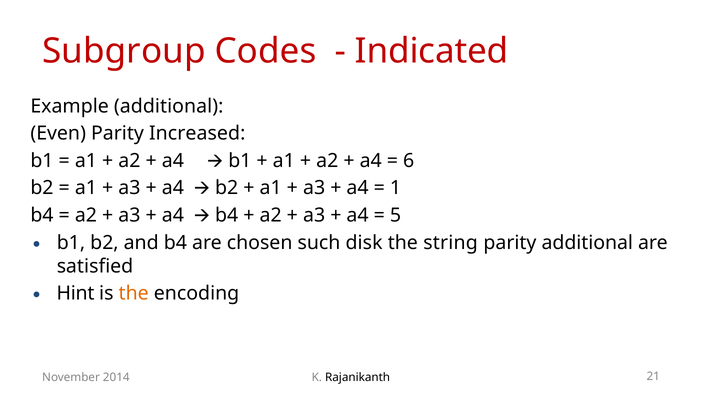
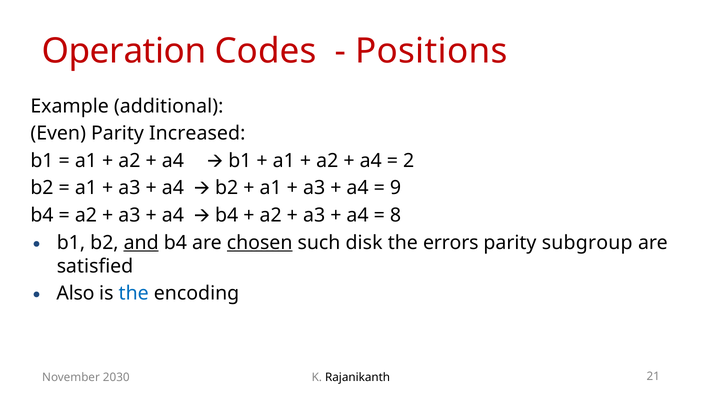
Subgroup: Subgroup -> Operation (124, 51)
Indicated: Indicated -> Positions (431, 51)
6: 6 -> 2 (409, 161)
1: 1 -> 9 (395, 188)
5: 5 -> 8 (395, 215)
and underline: none -> present (141, 243)
chosen underline: none -> present (260, 243)
string: string -> errors (451, 243)
parity additional: additional -> subgroup (587, 243)
Hint: Hint -> Also (76, 293)
the colour: orange -> blue (134, 293)
2014: 2014 -> 2030 (116, 377)
